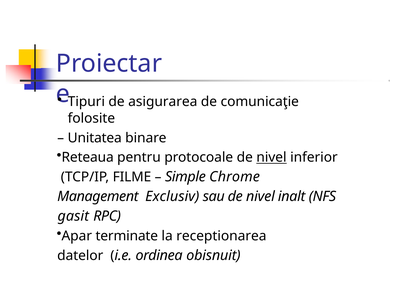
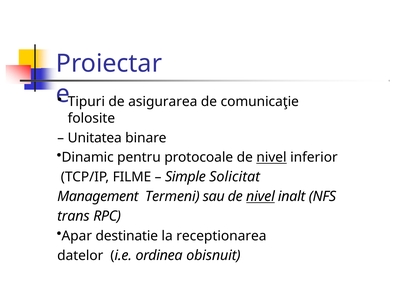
Reteaua: Reteaua -> Dinamic (88, 158)
Chrome: Chrome -> Solicitat (235, 177)
Exclusiv: Exclusiv -> Termeni (172, 197)
nivel underline: none -> present (260, 197)
gasit: gasit -> trans (73, 216)
terminate: terminate -> destinatie (127, 236)
